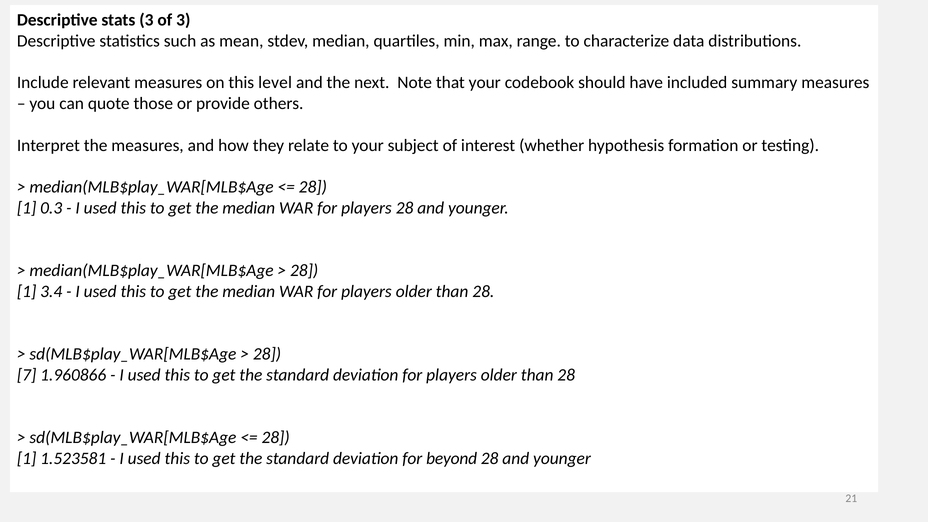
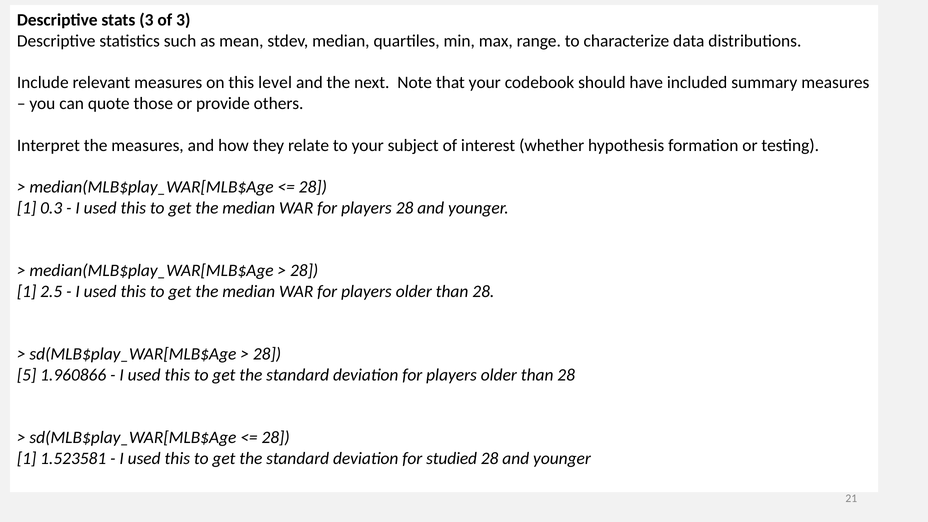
3.4: 3.4 -> 2.5 (51, 292)
7: 7 -> 5 (27, 375)
beyond: beyond -> studied (452, 459)
